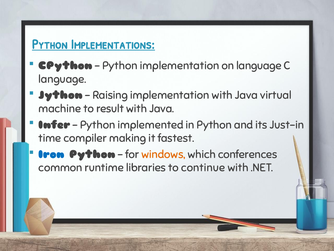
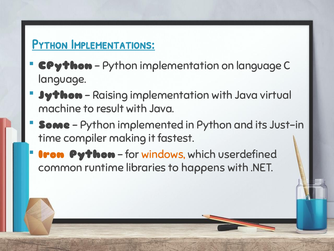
Infer: Infer -> Some (54, 125)
Iron colour: blue -> orange (51, 154)
conferences: conferences -> userdefined (247, 154)
continue: continue -> happens (203, 167)
